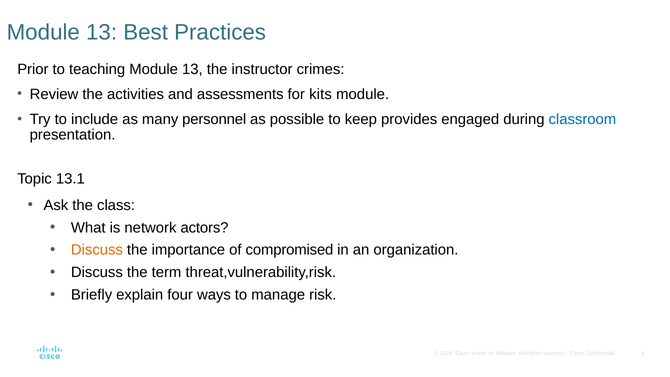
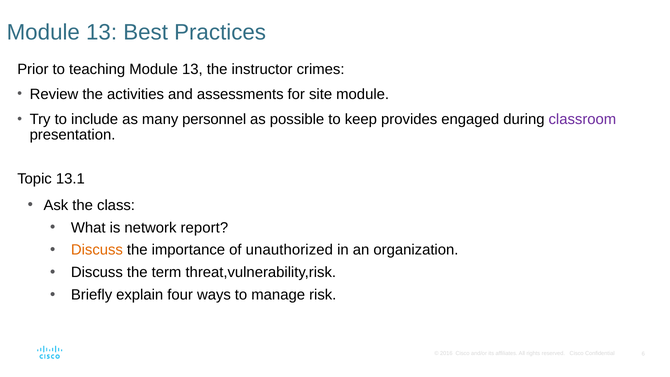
kits: kits -> site (321, 94)
classroom colour: blue -> purple (582, 120)
actors: actors -> report (204, 228)
compromised: compromised -> unauthorized (289, 250)
